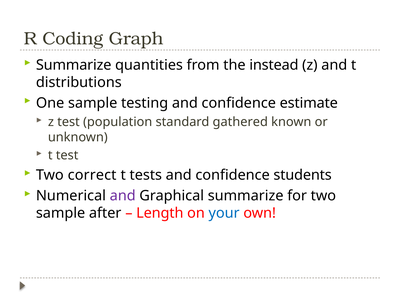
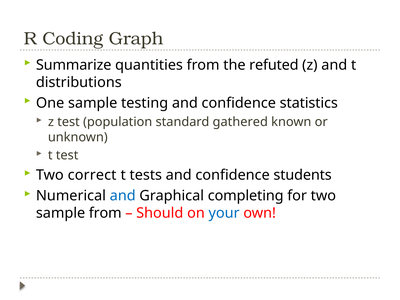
instead: instead -> refuted (274, 65)
estimate: estimate -> statistics (309, 103)
and colour: purple -> blue (123, 196)
Graphical summarize: summarize -> completing (246, 196)
sample after: after -> from (105, 213)
Length: Length -> Should (160, 213)
